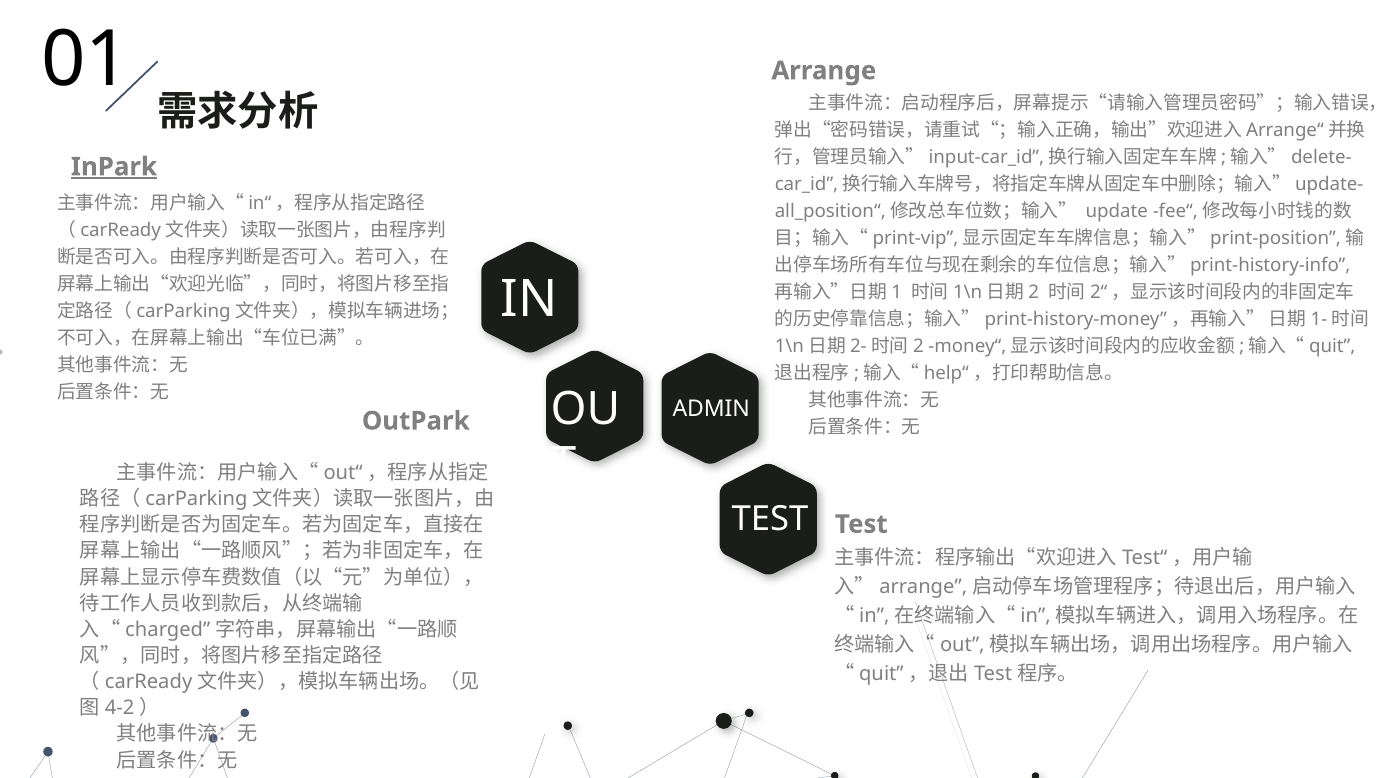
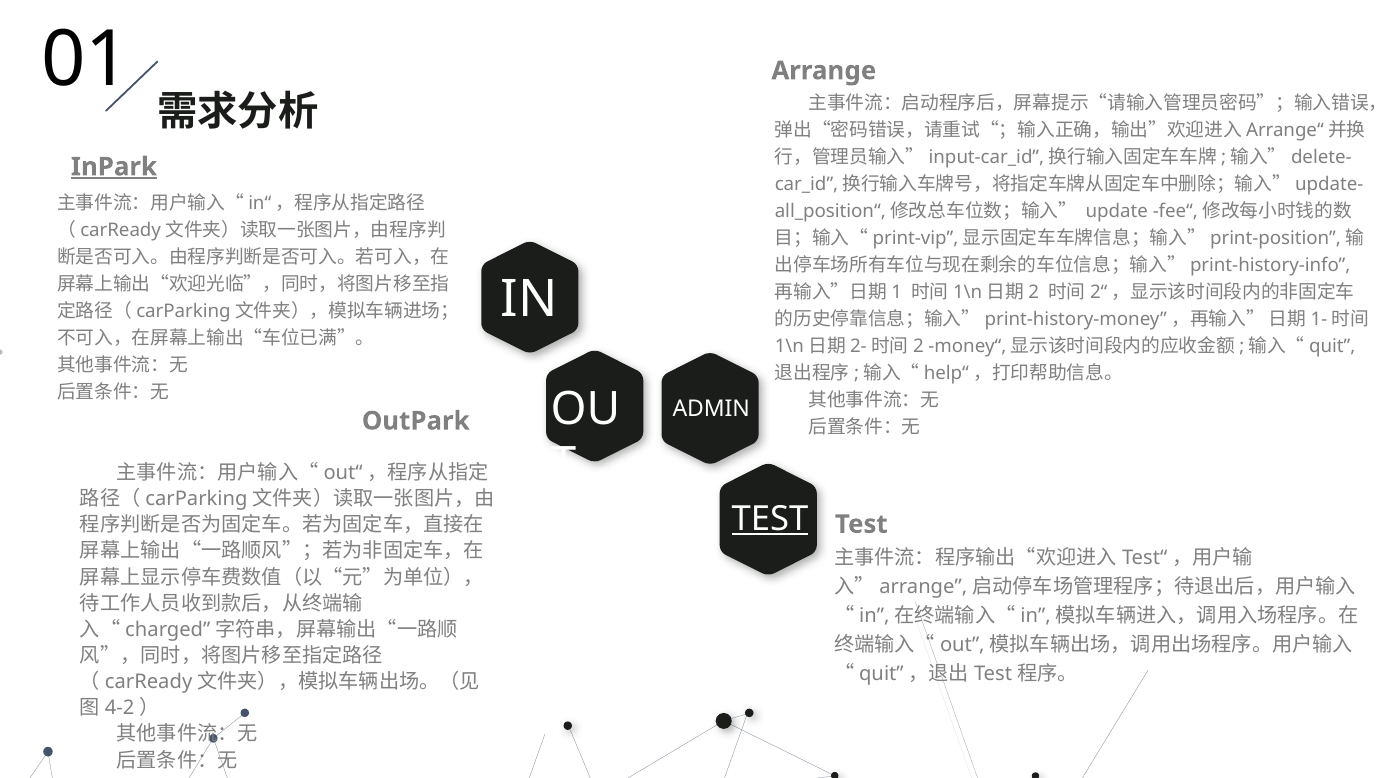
TEST underline: none -> present (770, 519)
